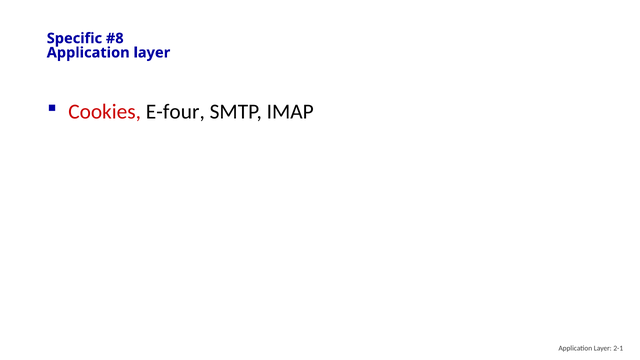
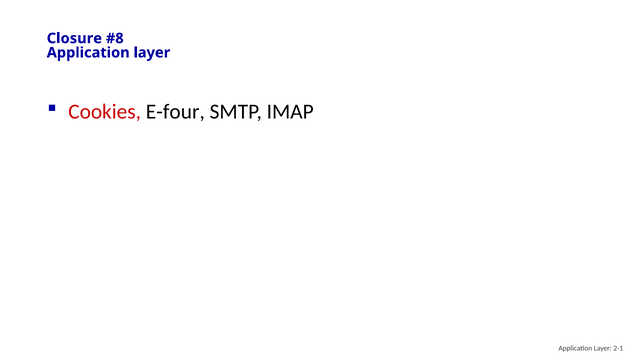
Specific: Specific -> Closure (74, 38)
